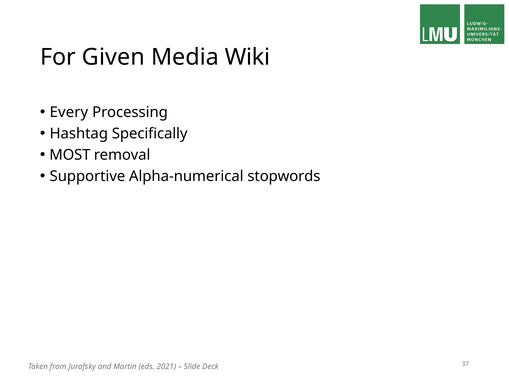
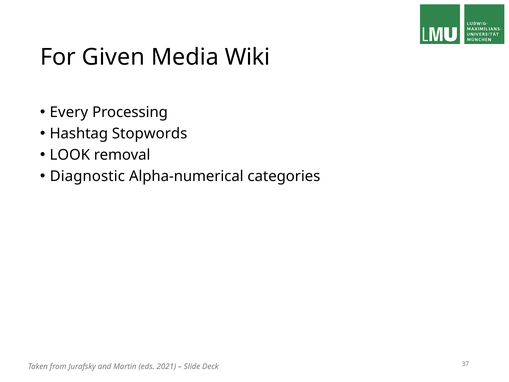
Specifically: Specifically -> Stopwords (150, 133)
MOST: MOST -> LOOK (70, 155)
Supportive: Supportive -> Diagnostic (87, 176)
stopwords: stopwords -> categories (284, 176)
